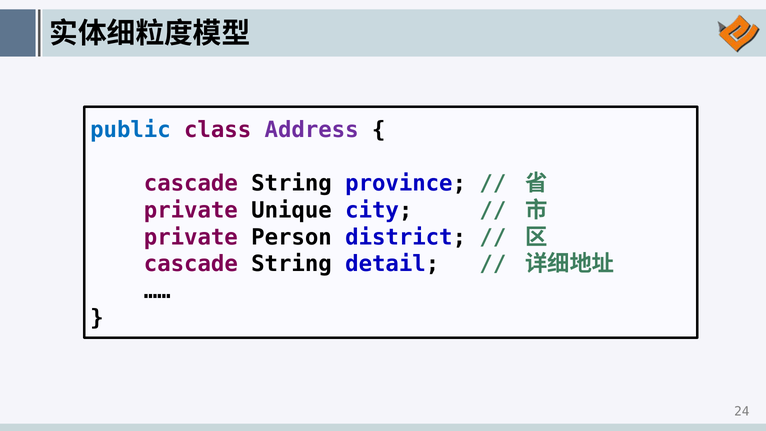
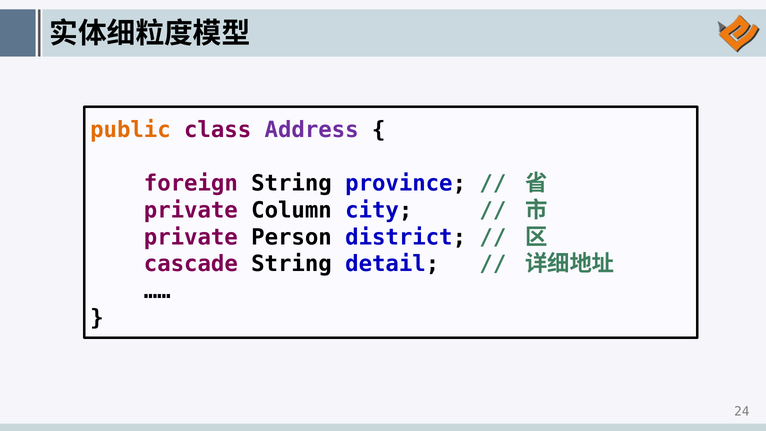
public colour: blue -> orange (130, 130)
cascade: cascade -> foreign (191, 184)
Unique: Unique -> Column (291, 210)
